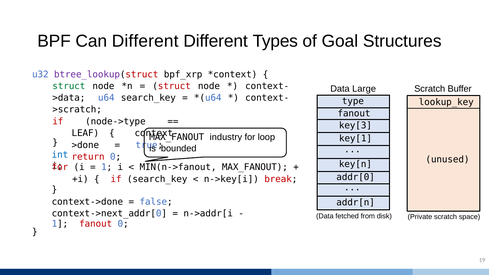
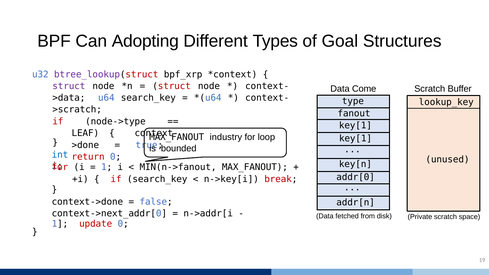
Can Different: Different -> Adopting (145, 41)
struct colour: green -> purple (69, 86)
Large: Large -> Come (364, 89)
key[3: key[3 -> key[1 (355, 125)
1 fanout: fanout -> update (96, 224)
